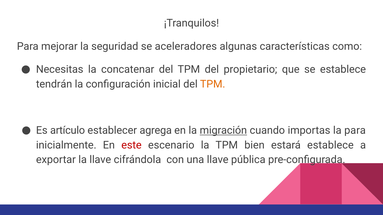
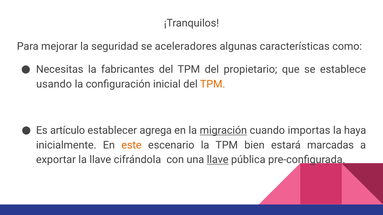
concatenar: concatenar -> fabricantes (128, 70)
tendrán: tendrán -> usando (54, 84)
la para: para -> haya (355, 131)
este colour: red -> orange (131, 145)
estará establece: establece -> marcadas (330, 145)
llave underline: none -> present (218, 160)
